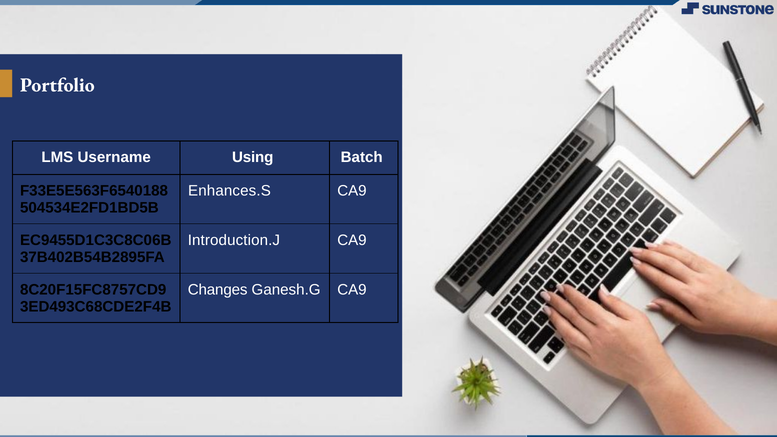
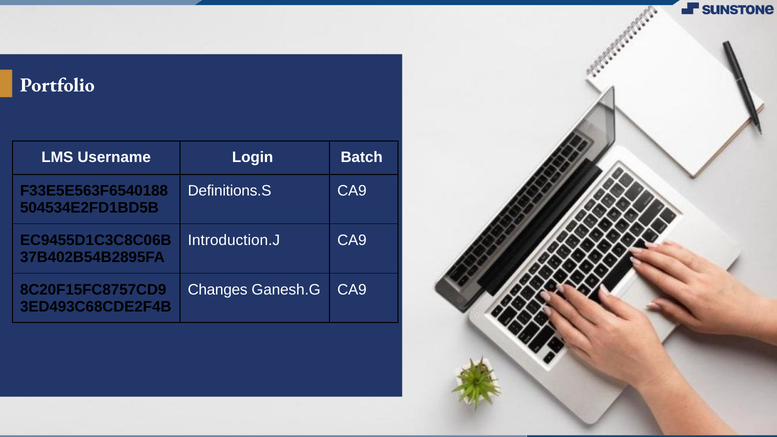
Using: Using -> Login (253, 157)
Enhances.S: Enhances.S -> Definitions.S (230, 191)
